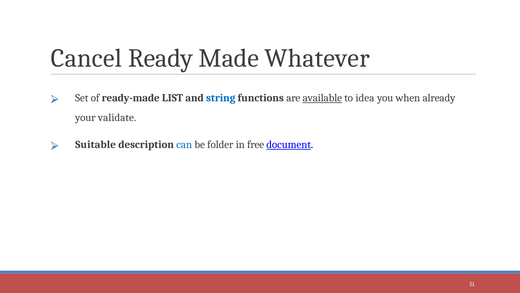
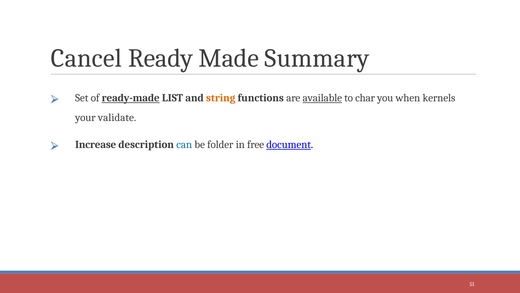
Whatever: Whatever -> Summary (317, 58)
ready-made underline: none -> present (131, 98)
string colour: blue -> orange (221, 98)
idea: idea -> char (365, 98)
already: already -> kernels (439, 98)
Suitable: Suitable -> Increase (96, 144)
